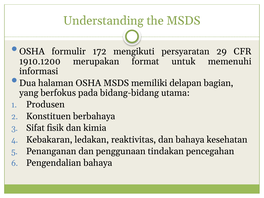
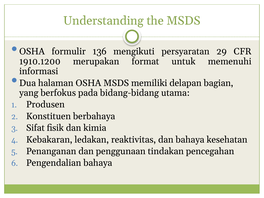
172: 172 -> 136 (100, 52)
